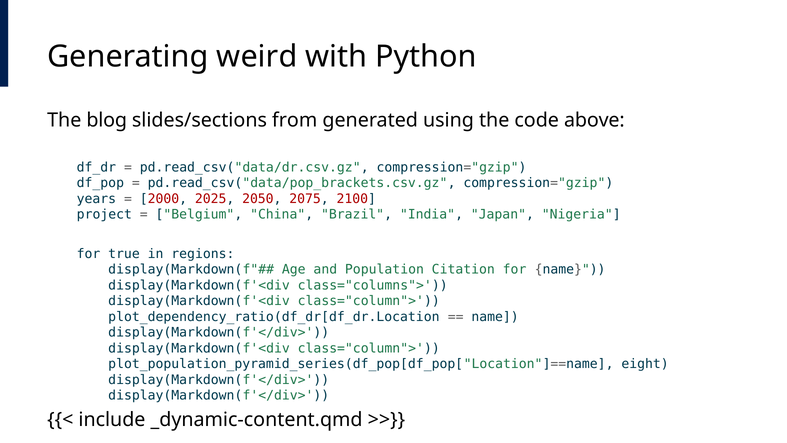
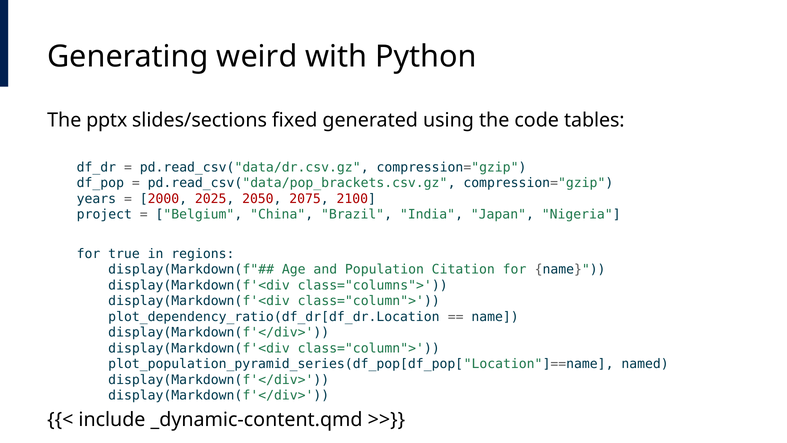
blog: blog -> pptx (107, 120)
from: from -> fixed (295, 120)
above: above -> tables (594, 120)
eight: eight -> named (645, 364)
